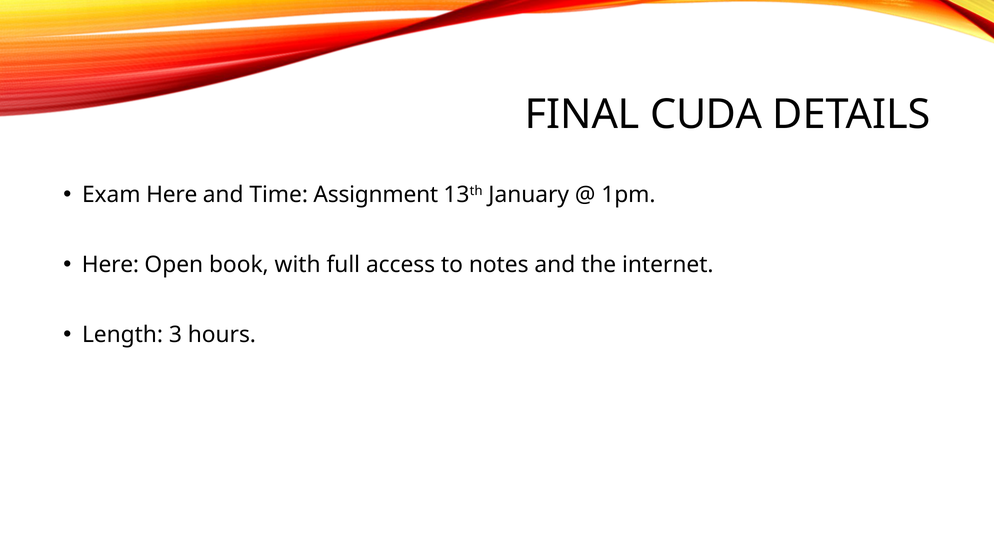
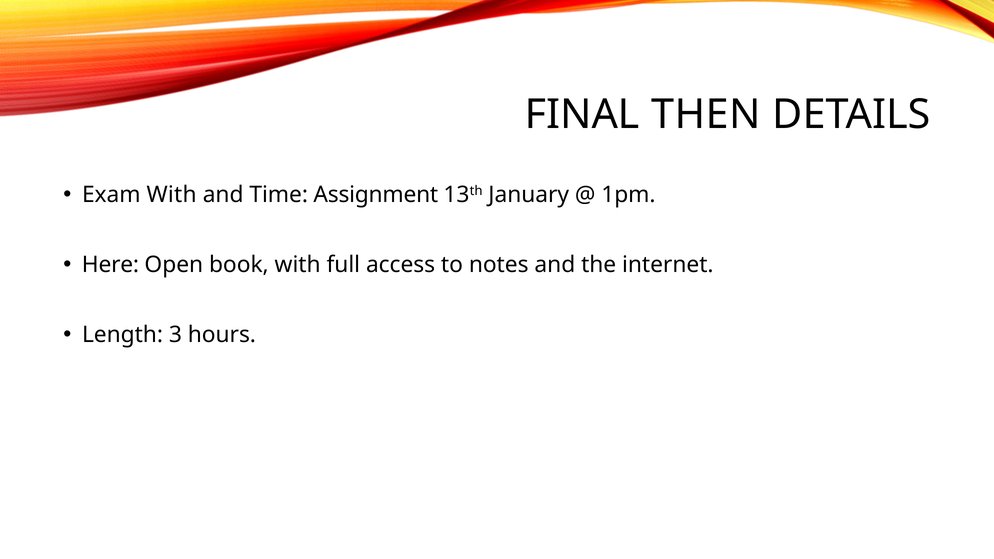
CUDA: CUDA -> THEN (706, 115)
Exam Here: Here -> With (172, 195)
